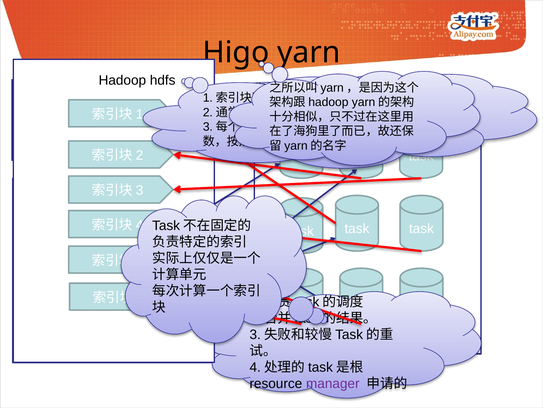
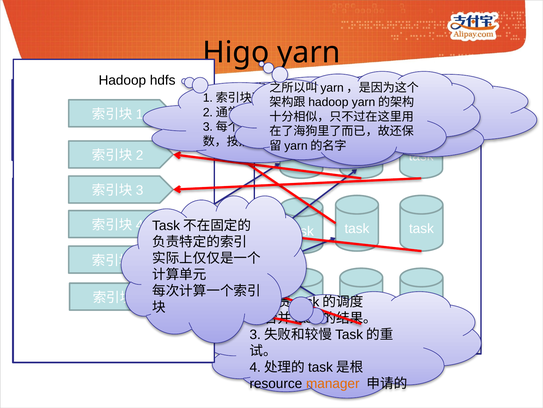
manager colour: purple -> orange (333, 383)
